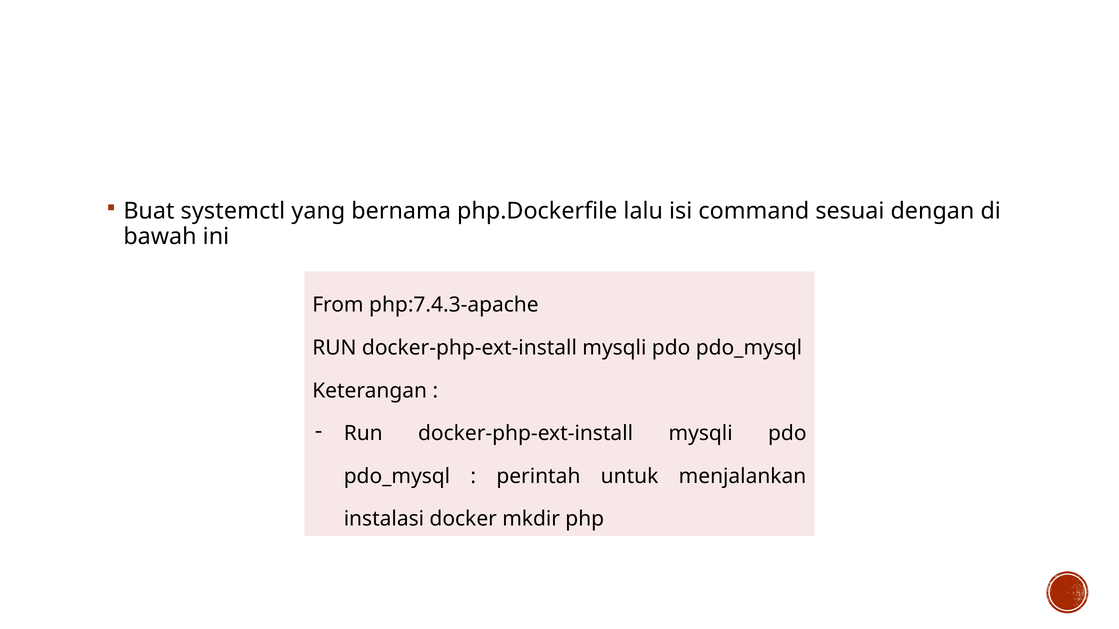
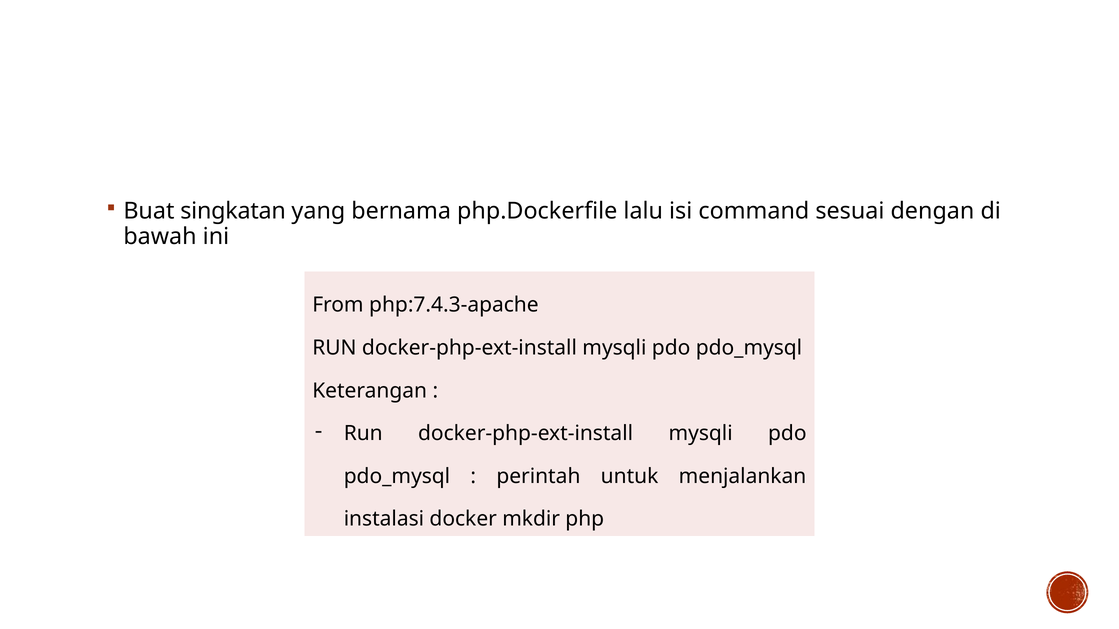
systemctl: systemctl -> singkatan (233, 211)
